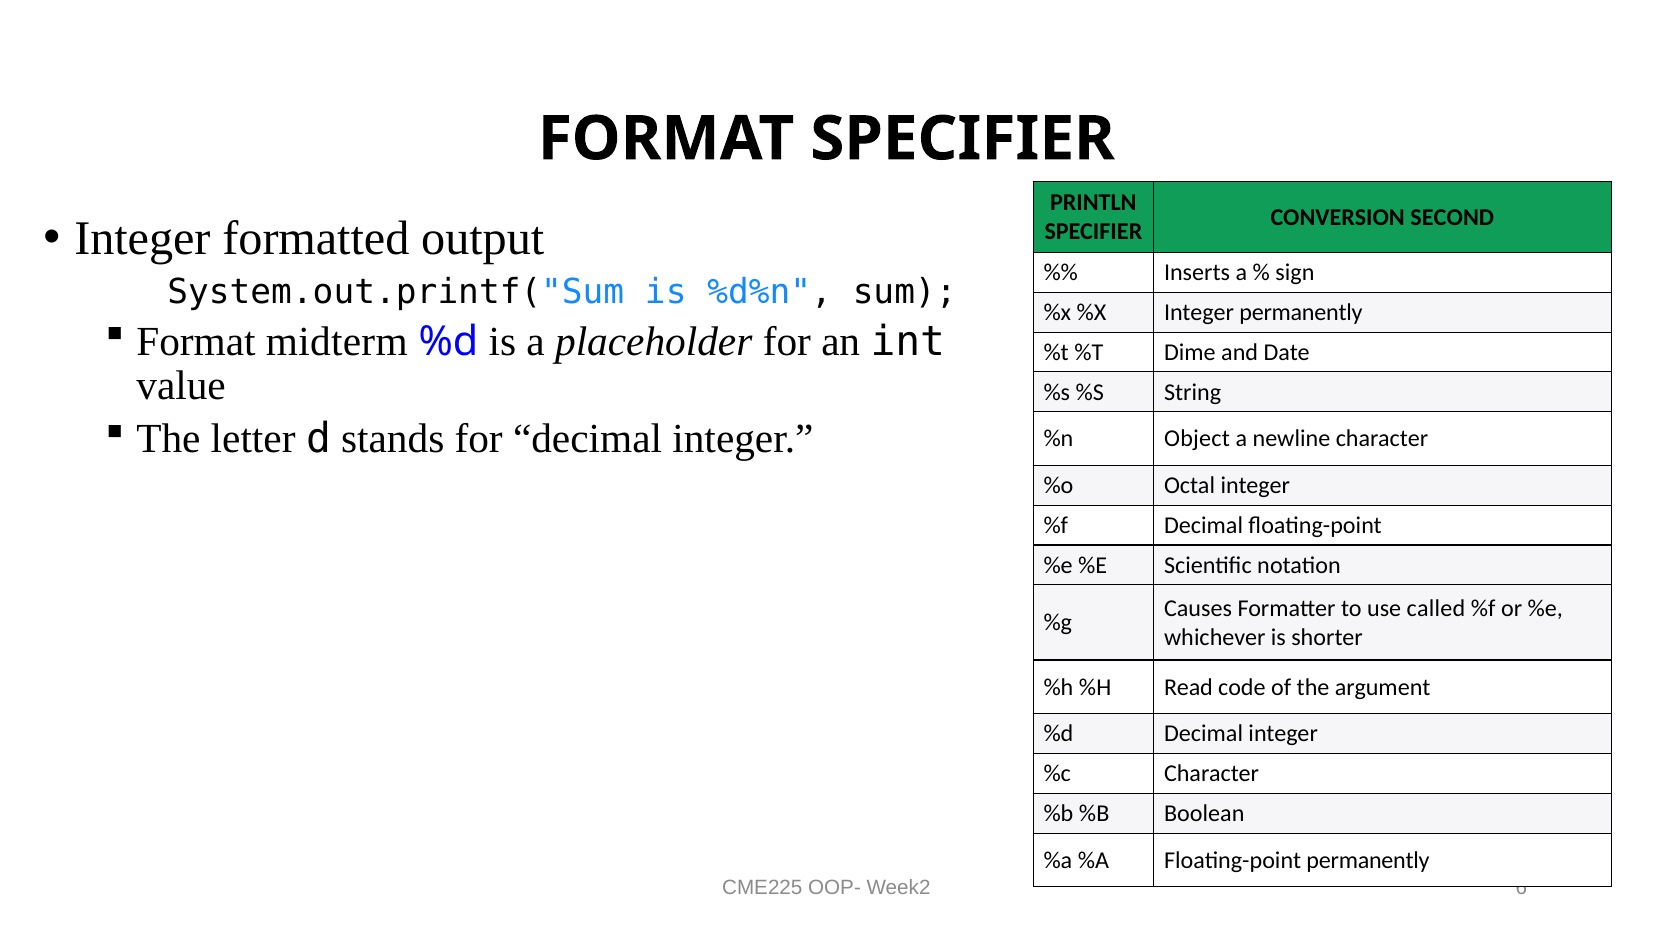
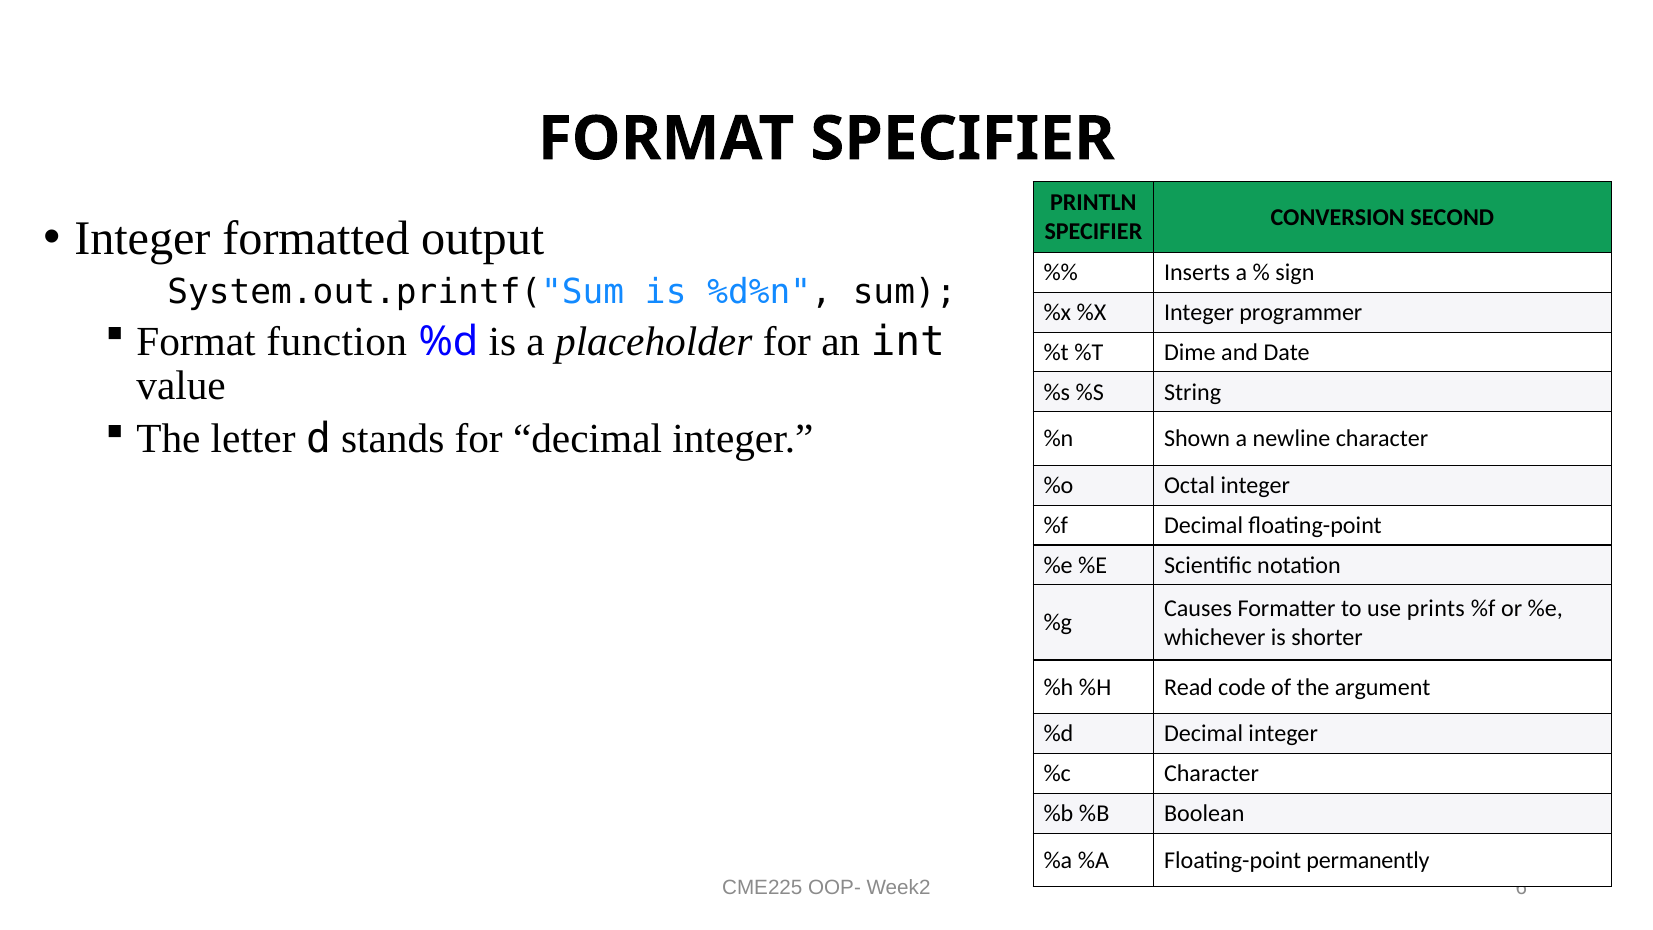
Integer permanently: permanently -> programmer (1301, 312)
midterm: midterm -> function (337, 341)
Object: Object -> Shown (1197, 439)
called: called -> prints (1436, 608)
